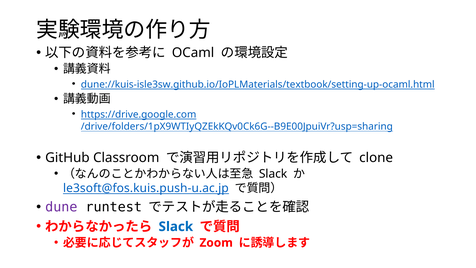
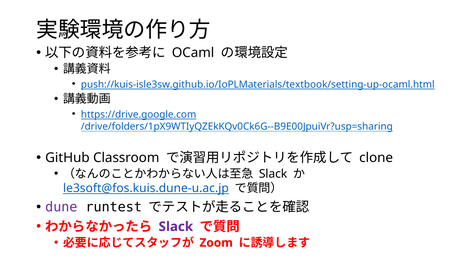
dune://kuis-isle3sw.github.io/IoPLMaterials/textbook/setting-up-ocaml.html: dune://kuis-isle3sw.github.io/IoPLMaterials/textbook/setting-up-ocaml.html -> push://kuis-isle3sw.github.io/IoPLMaterials/textbook/setting-up-ocaml.html (258, 84)
le3soft@fos.kuis.push-u.ac.jp: le3soft@fos.kuis.push-u.ac.jp -> le3soft@fos.kuis.dune-u.ac.jp (146, 188)
Slack colour: blue -> purple (176, 226)
